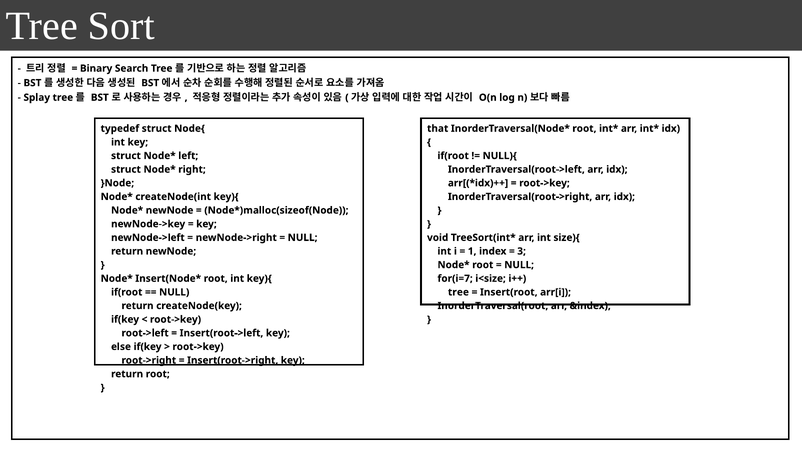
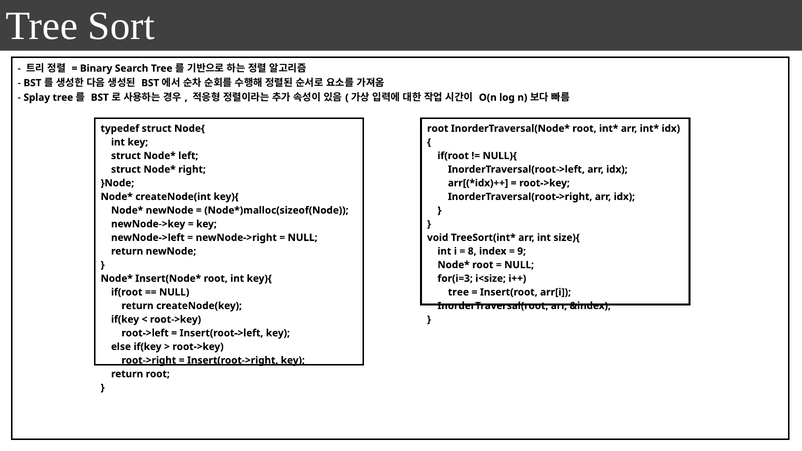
that: that -> root (438, 129)
1: 1 -> 8 (472, 251)
3: 3 -> 9 (522, 251)
for(i=7: for(i=7 -> for(i=3 (455, 279)
